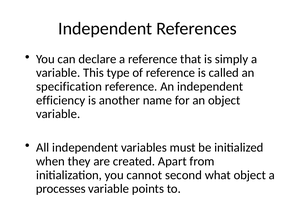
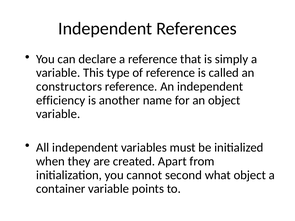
specification: specification -> constructors (69, 87)
processes: processes -> container (61, 189)
